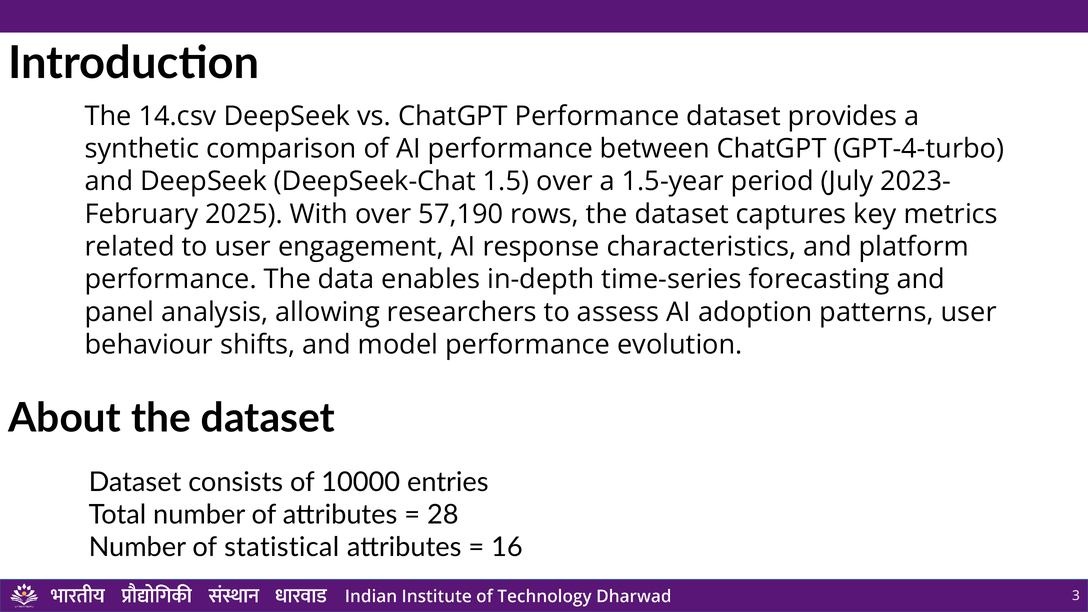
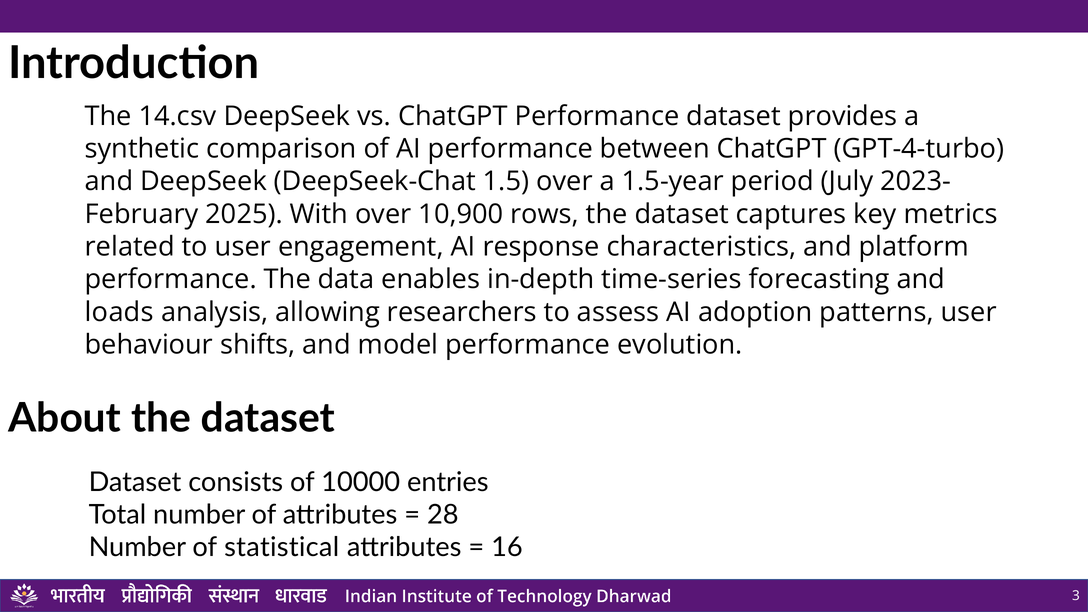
57,190: 57,190 -> 10,900 (461, 214)
panel: panel -> loads (119, 312)
